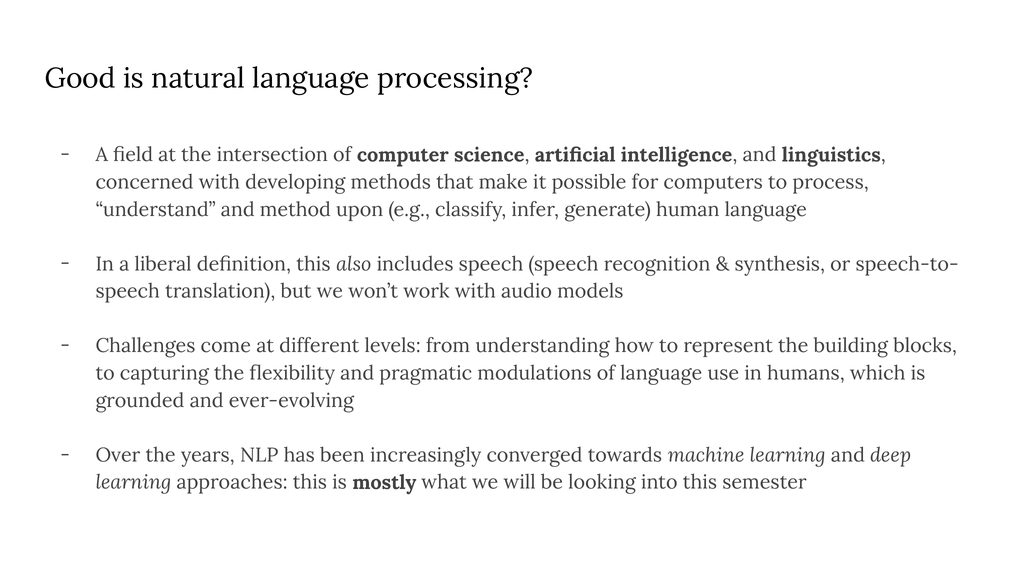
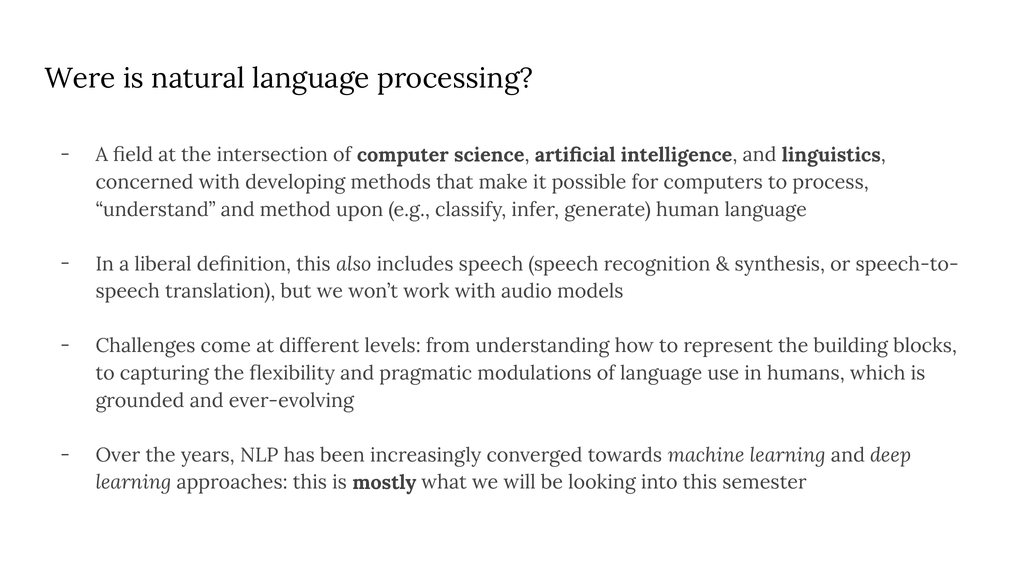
Good: Good -> Were (80, 78)
